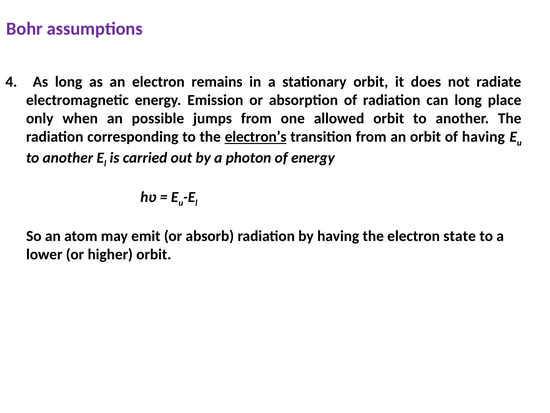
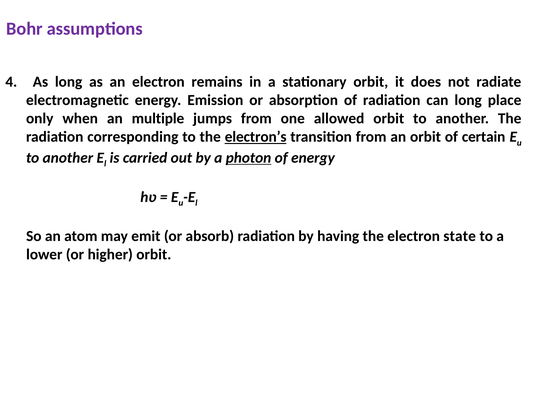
possible: possible -> multiple (158, 118)
of having: having -> certain (484, 137)
photon underline: none -> present (249, 158)
